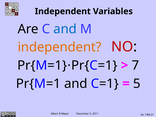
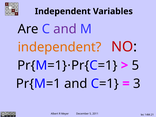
and colour: blue -> purple (65, 29)
7: 7 -> 5 (135, 65)
5: 5 -> 3 (137, 84)
